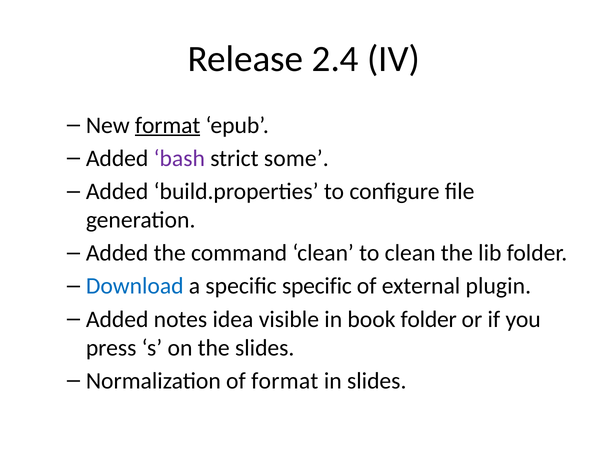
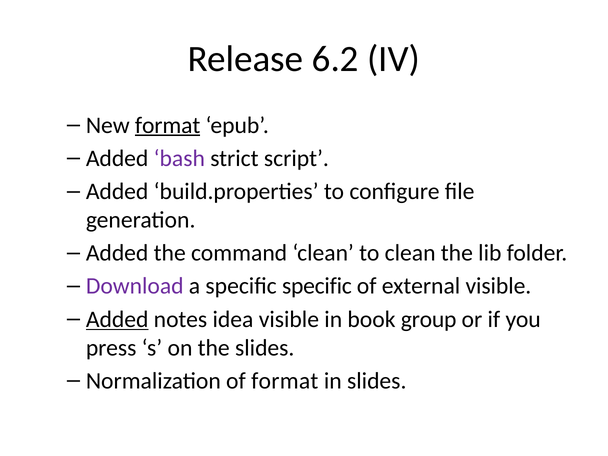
2.4: 2.4 -> 6.2 (335, 59)
some: some -> script (296, 158)
Download colour: blue -> purple (135, 286)
external plugin: plugin -> visible (498, 286)
Added underline: none -> present (117, 319)
book folder: folder -> group (429, 319)
